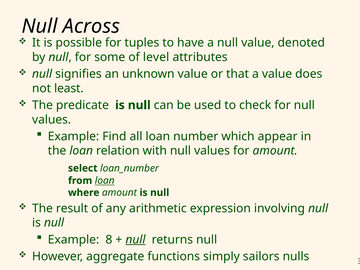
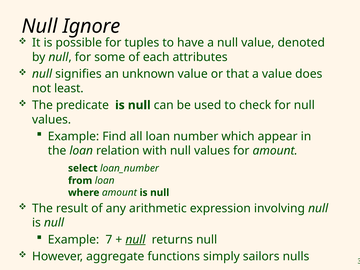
Across: Across -> Ignore (91, 26)
level: level -> each (156, 57)
loan underline: present -> none (105, 181)
8: 8 -> 7 (109, 240)
